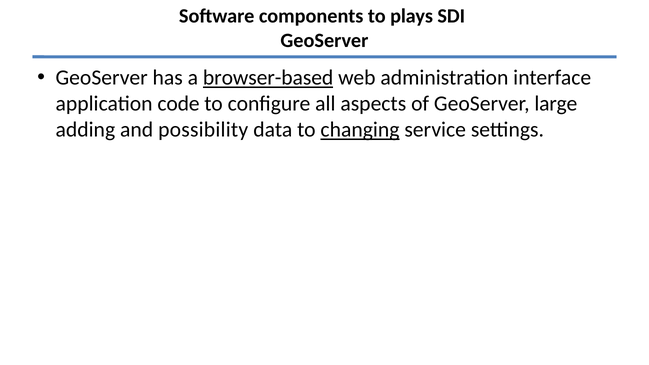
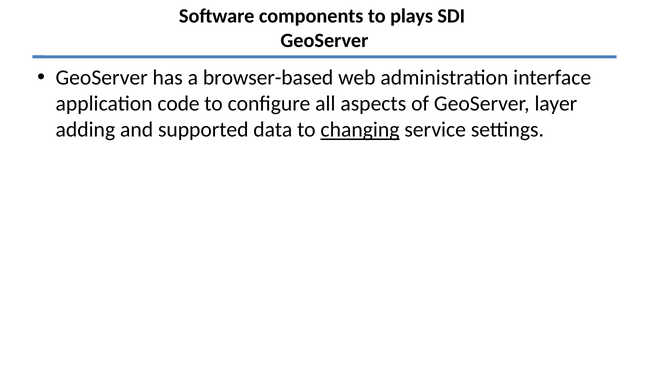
browser-based underline: present -> none (268, 78)
large: large -> layer (556, 104)
possibility: possibility -> supported (203, 130)
